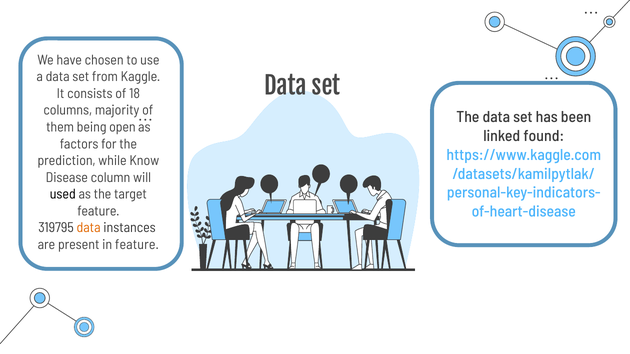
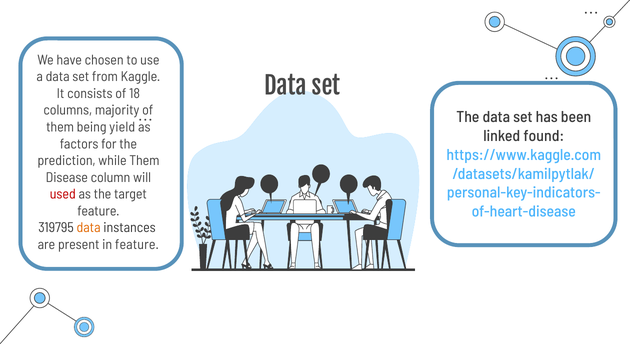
open: open -> yield (122, 127)
while Know: Know -> Them (144, 161)
used colour: black -> red (63, 194)
